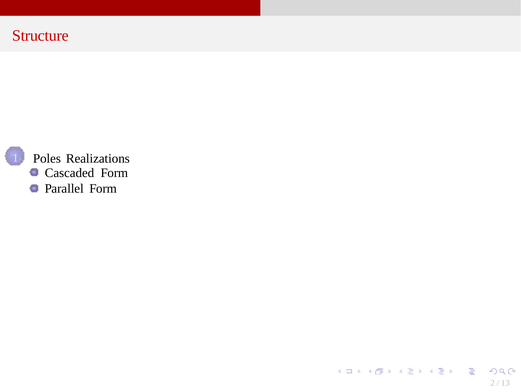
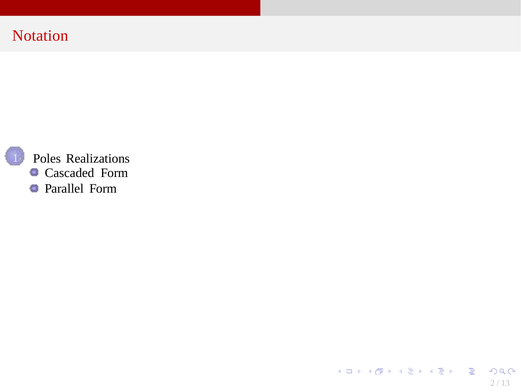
Structure: Structure -> Notation (40, 36)
